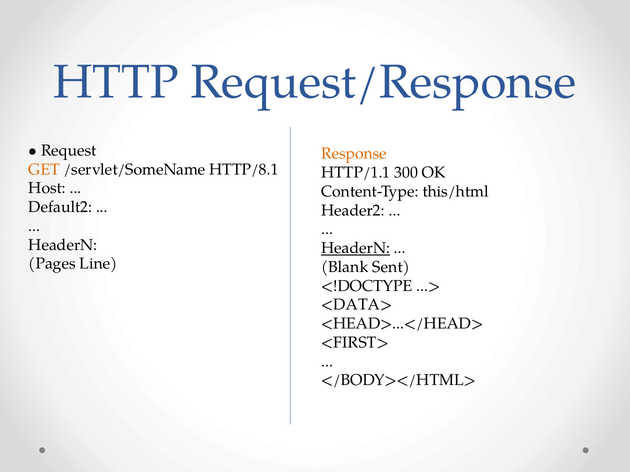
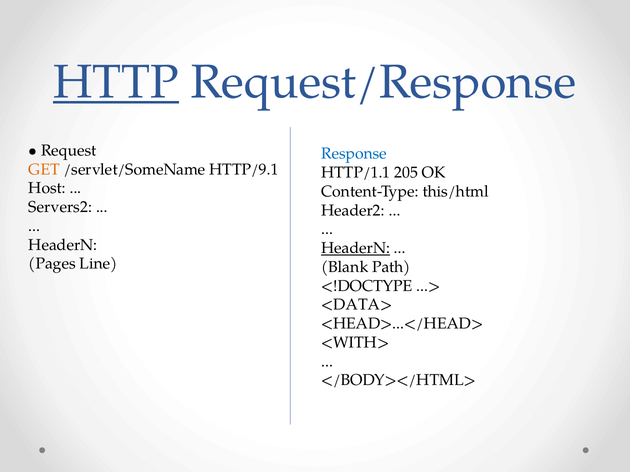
HTTP underline: none -> present (116, 82)
Response colour: orange -> blue (354, 154)
HTTP/8.1: HTTP/8.1 -> HTTP/9.1 (244, 170)
300: 300 -> 205 (406, 173)
Default2: Default2 -> Servers2 (60, 207)
Sent: Sent -> Path (391, 267)
<FIRST>: <FIRST> -> <WITH> (355, 343)
